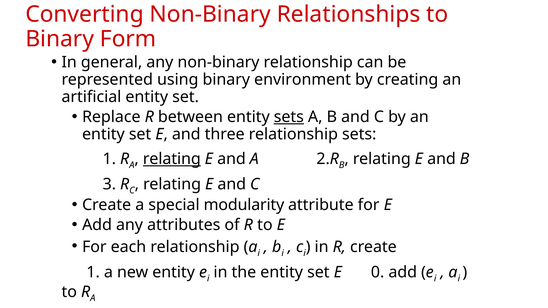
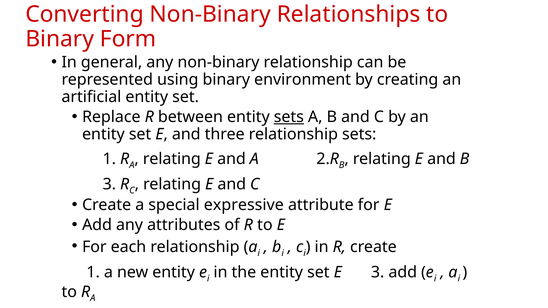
relating underline: present -> none (172, 159)
modularity: modularity -> expressive (244, 205)
E 0: 0 -> 3 (378, 273)
